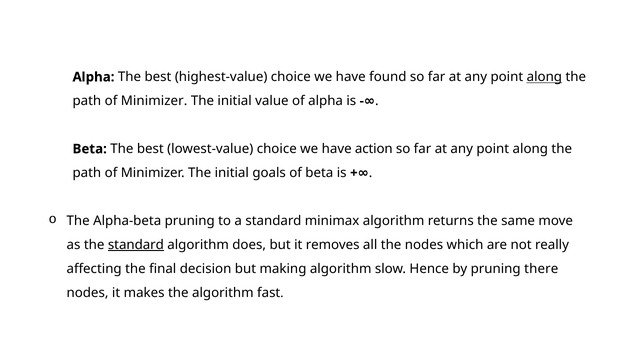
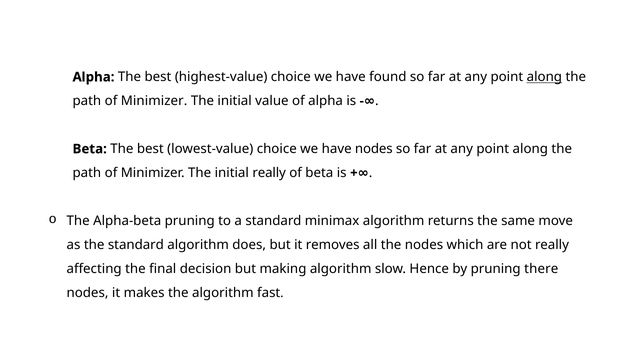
have action: action -> nodes (374, 149)
initial goals: goals -> really (269, 173)
standard underline: present -> none (136, 245)
